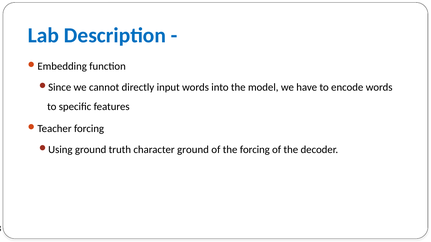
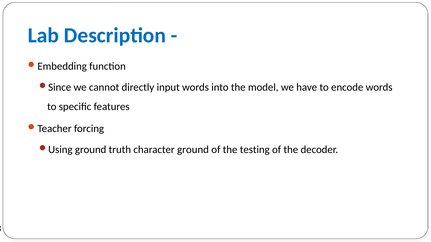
the forcing: forcing -> testing (255, 150)
